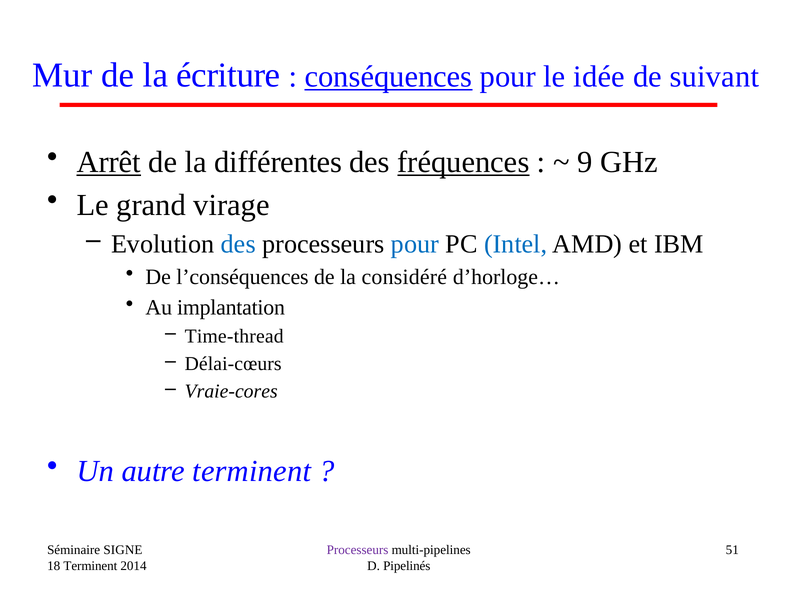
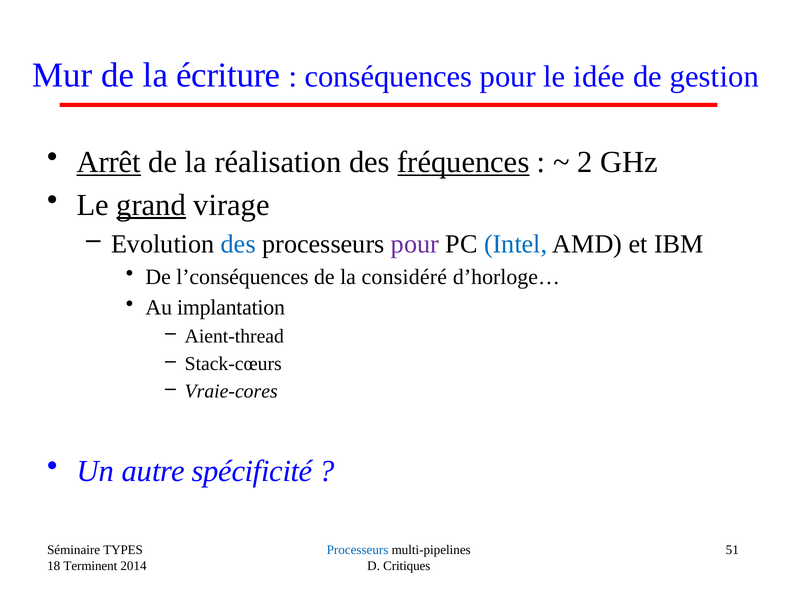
conséquences underline: present -> none (389, 77)
suivant: suivant -> gestion (714, 77)
différentes: différentes -> réalisation (278, 162)
9: 9 -> 2 (585, 162)
grand underline: none -> present (151, 205)
pour colour: blue -> purple (415, 244)
Time-thread: Time-thread -> Aient-thread (234, 336)
Délai-cœurs: Délai-cœurs -> Stack-cœurs (233, 363)
autre terminent: terminent -> spécificité (252, 471)
SIGNE: SIGNE -> TYPES (123, 550)
Processeurs colour: purple -> blue (358, 550)
Pipelinés: Pipelinés -> Critiques (407, 565)
